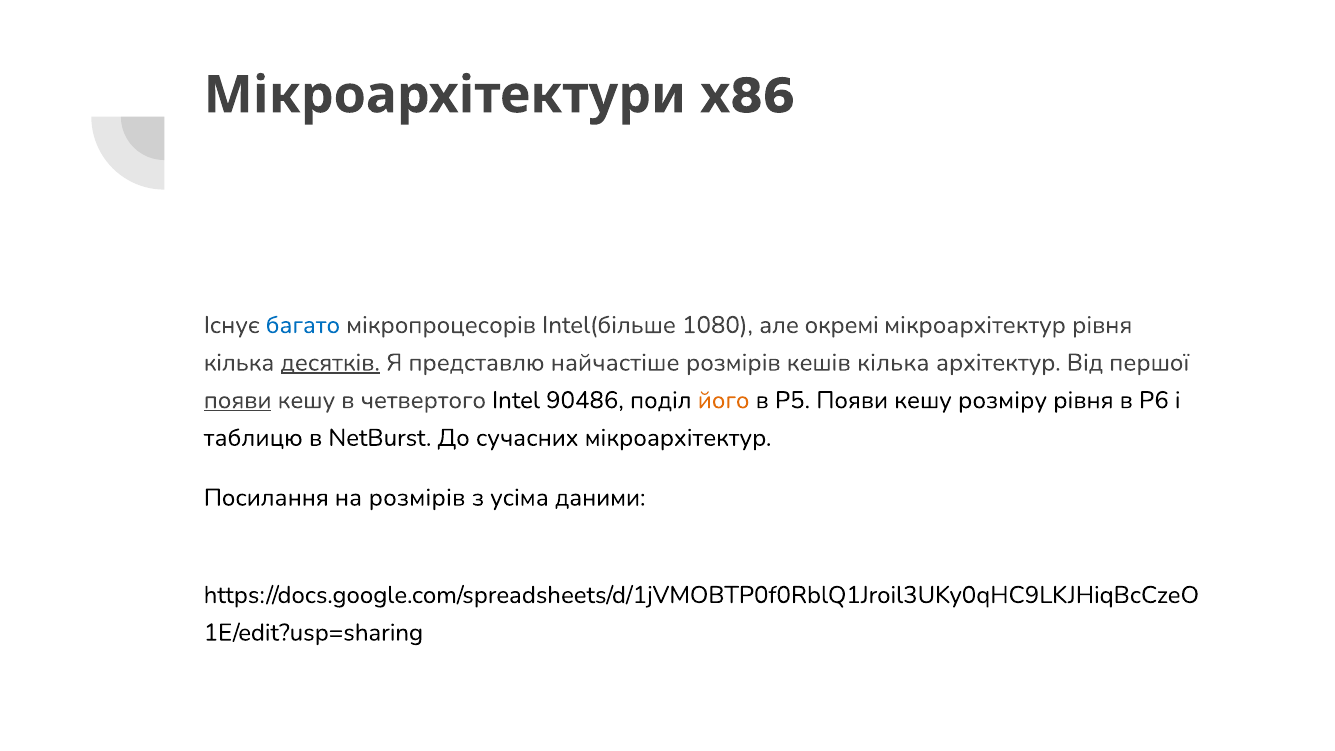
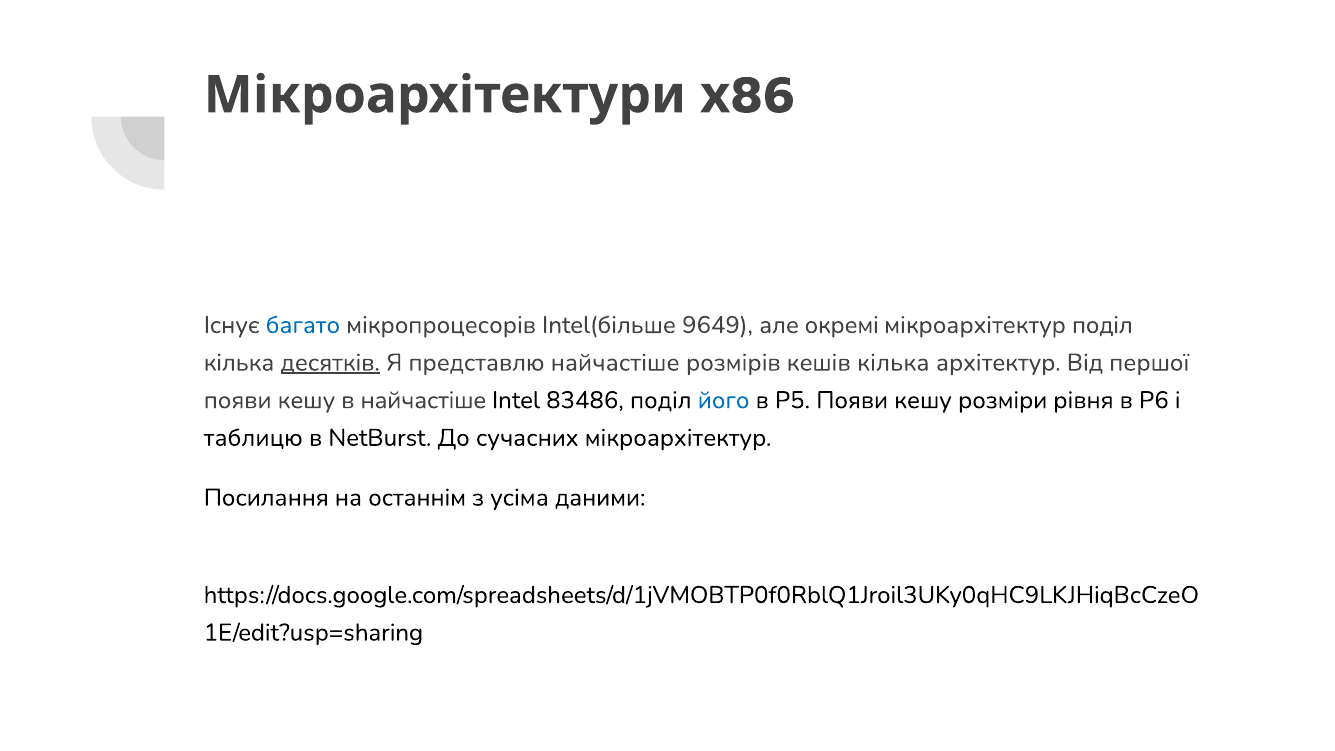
1080: 1080 -> 9649 (718, 325)
мікроархітектур рівня: рівня -> поділ (1102, 325)
появи underline: present -> none (238, 400)
в четвертого: четвертого -> найчастіше (423, 400)
90486: 90486 -> 83486 (585, 400)
його colour: orange -> blue (724, 400)
розміру: розміру -> розміри (1003, 400)
на розмірів: розмірів -> останнім (417, 498)
